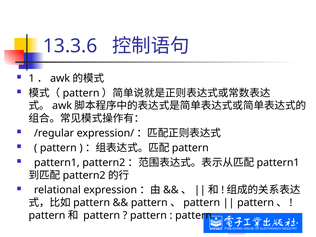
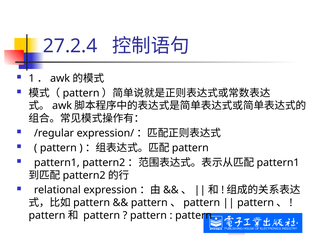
13.3.6: 13.3.6 -> 27.2.4 (70, 46)
